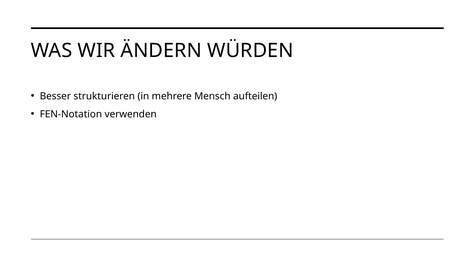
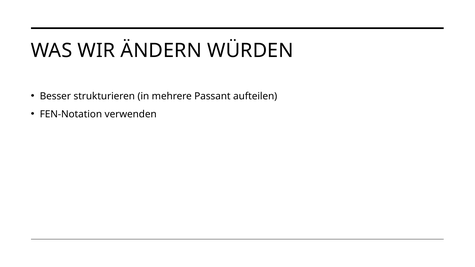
Mensch: Mensch -> Passant (212, 96)
